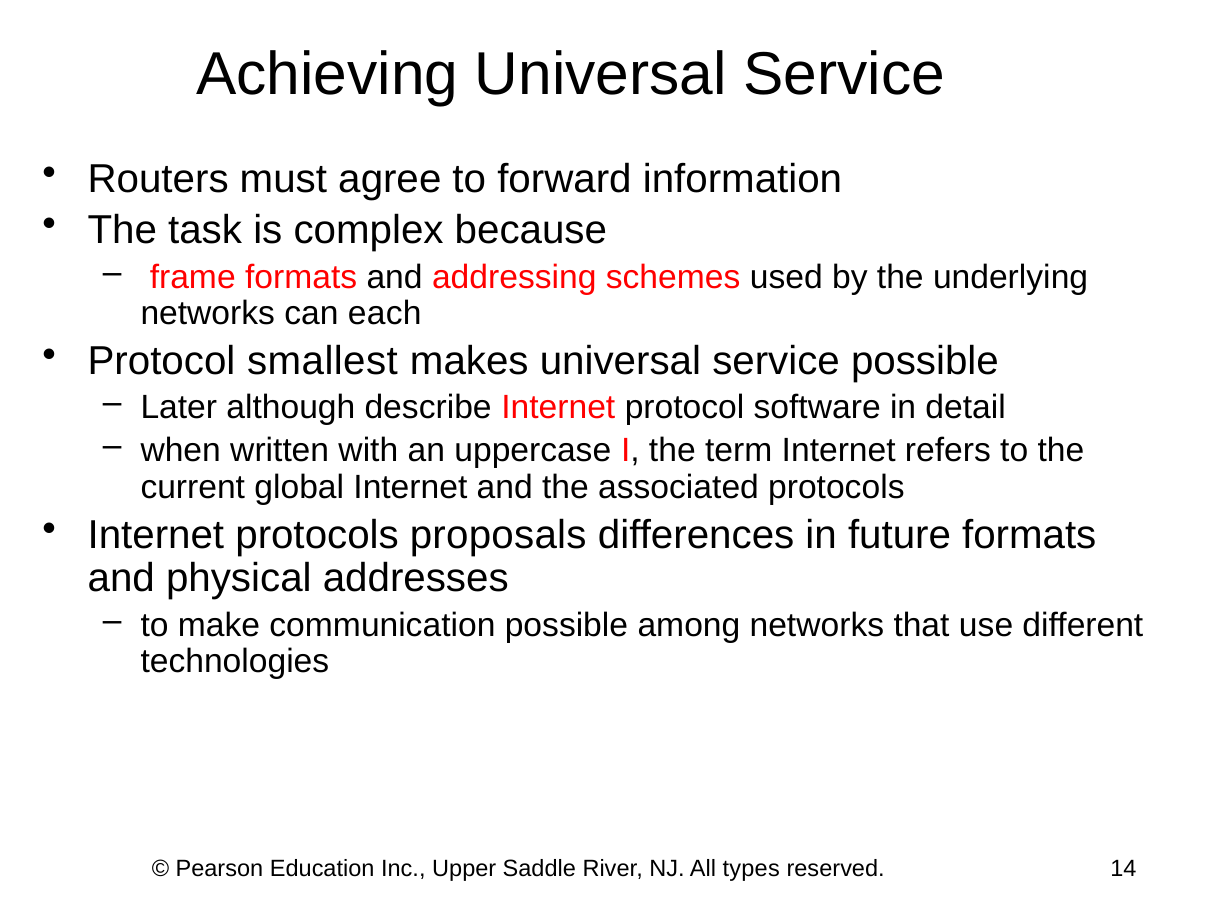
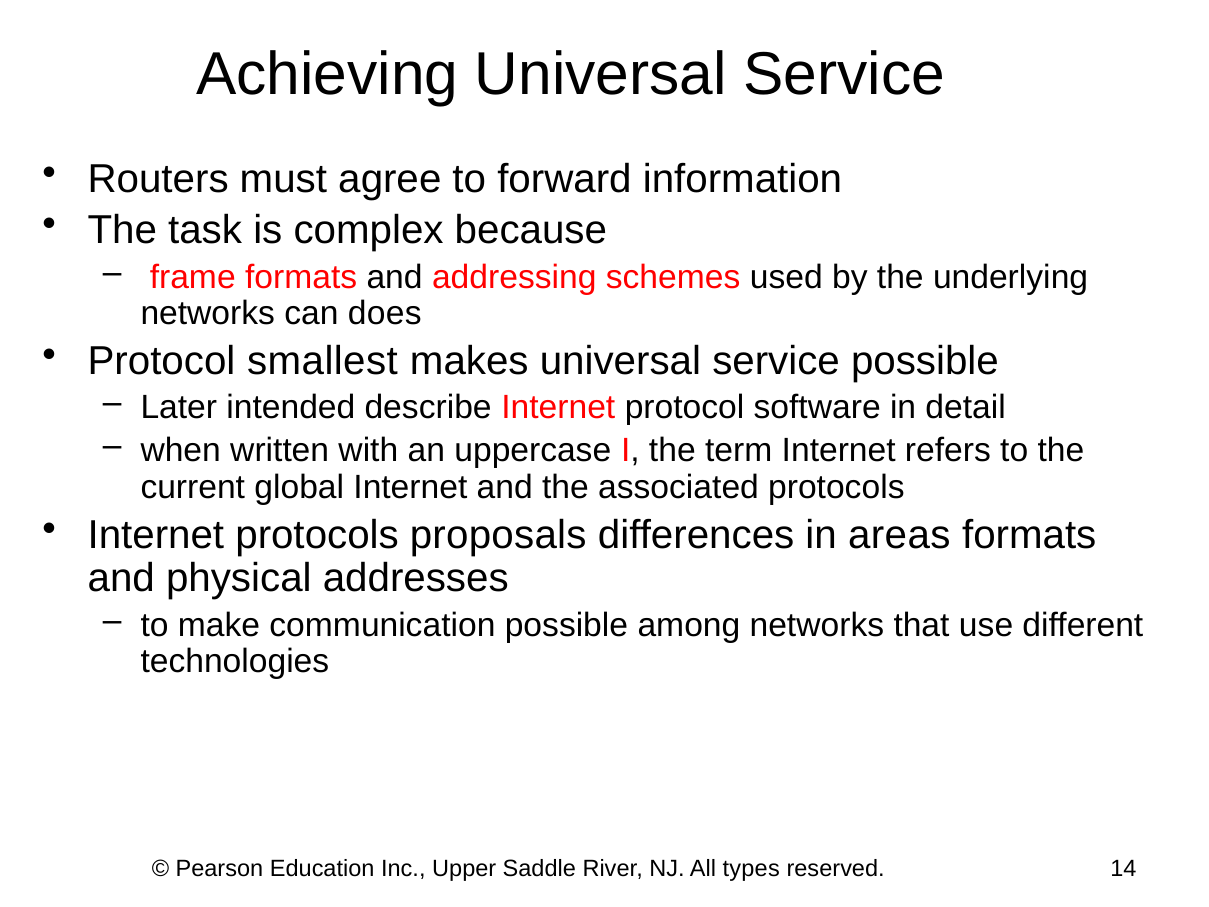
each: each -> does (385, 313)
although: although -> intended (291, 408)
future: future -> areas (899, 535)
